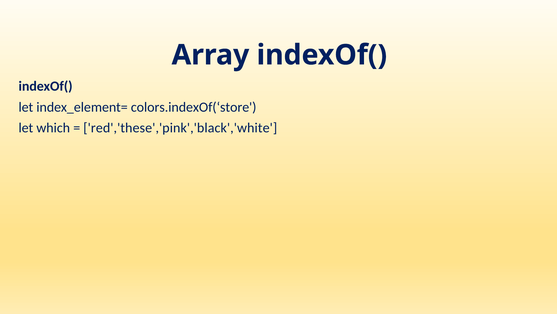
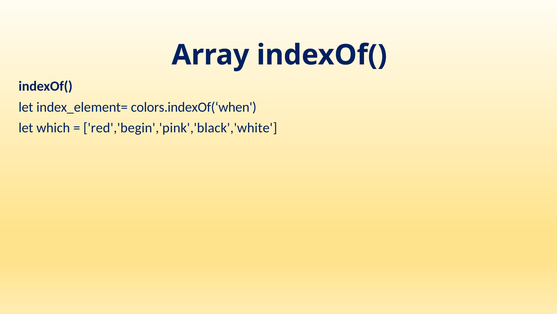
colors.indexOf(‘store: colors.indexOf(‘store -> colors.indexOf(‘when (194, 107)
red','these','pink','black','white: red','these','pink','black','white -> red','begin','pink','black','white (180, 128)
